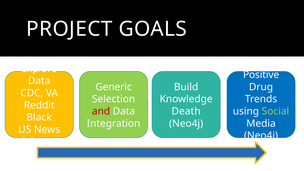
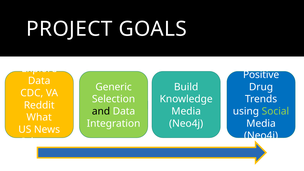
and colour: red -> black (101, 111)
Death: Death -> Media (186, 111)
Black: Black -> What (39, 117)
